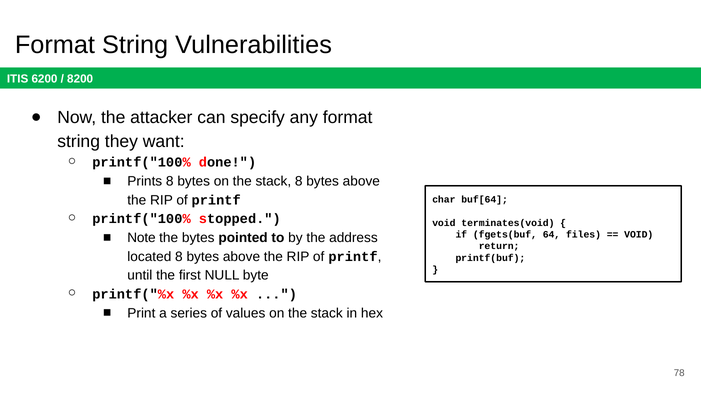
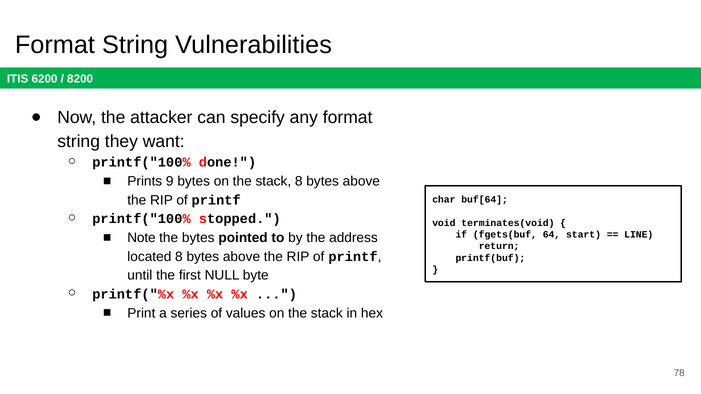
Prints 8: 8 -> 9 (170, 181)
files: files -> start (584, 235)
VOID: VOID -> LINE (639, 235)
